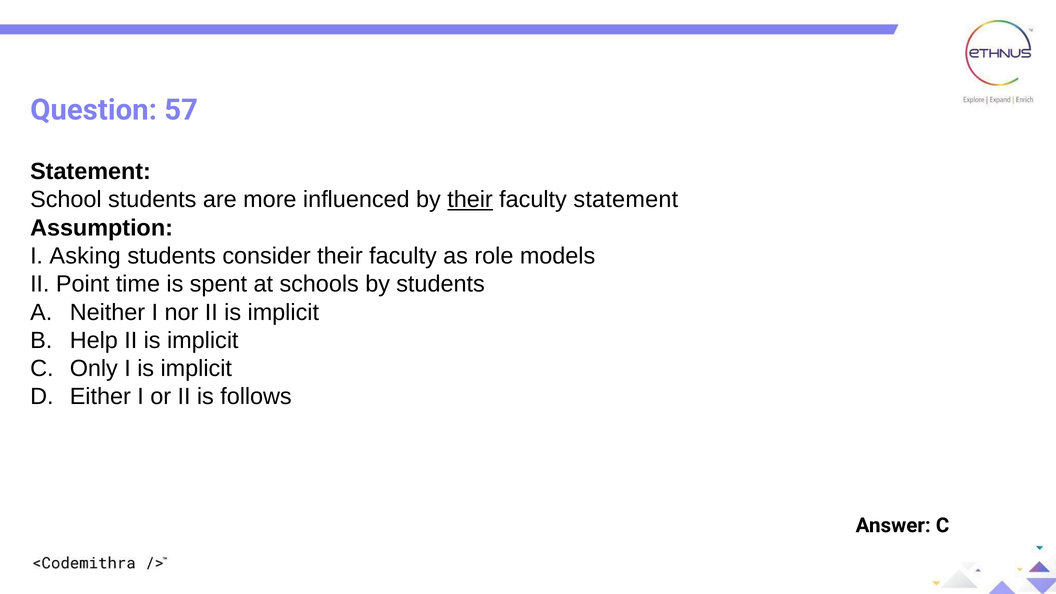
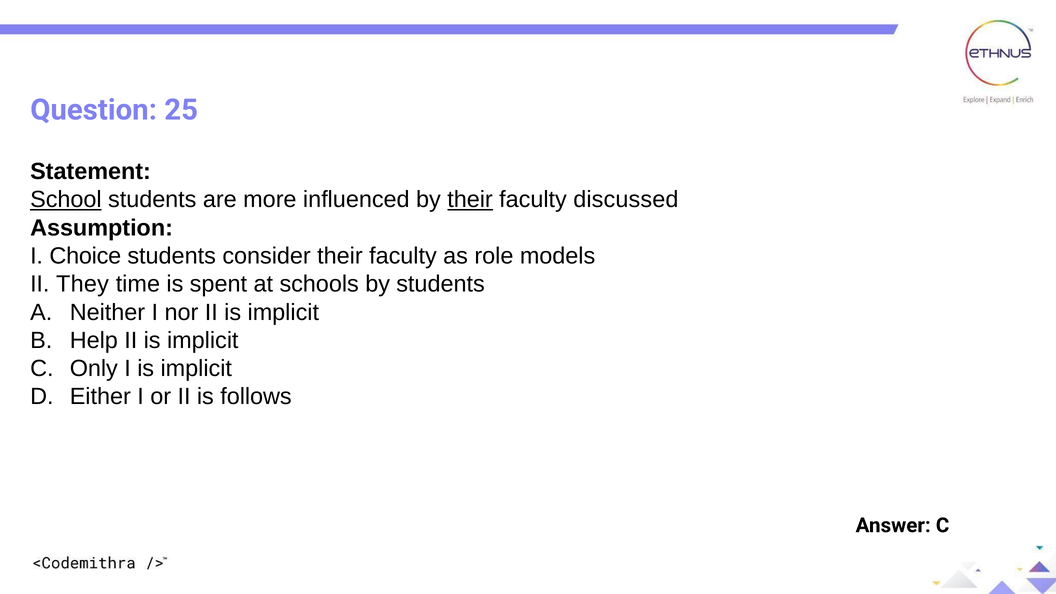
57: 57 -> 25 (181, 110)
School underline: none -> present (66, 200)
faculty statement: statement -> discussed (626, 200)
Asking: Asking -> Choice (85, 256)
Point: Point -> They (83, 284)
